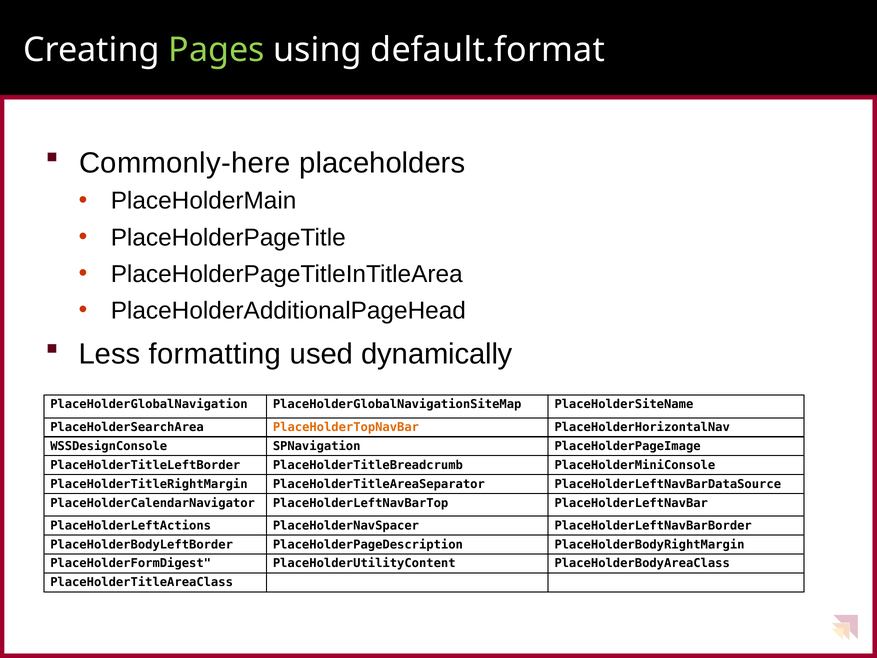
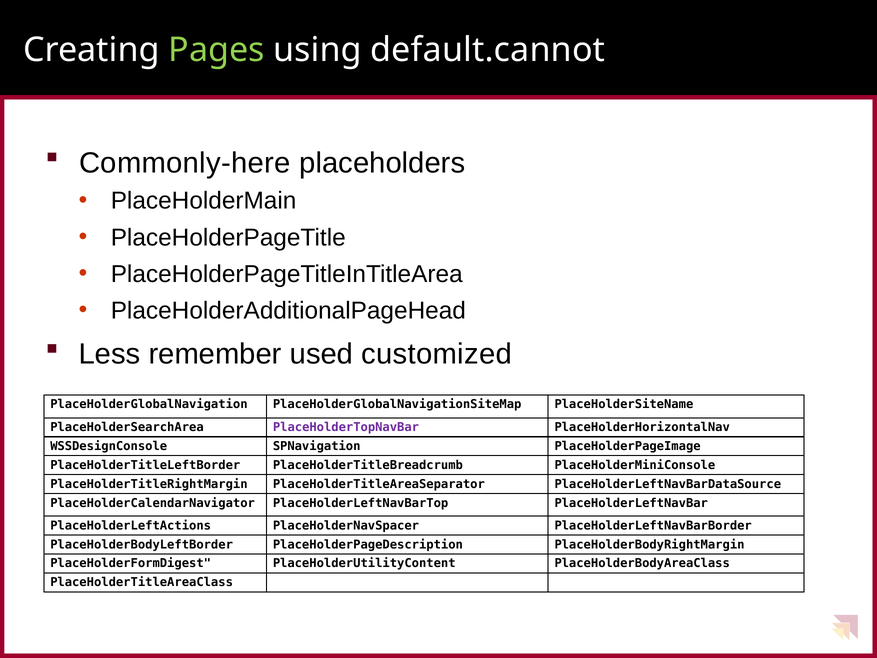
default.format: default.format -> default.cannot (488, 50)
formatting: formatting -> remember (215, 354)
dynamically: dynamically -> customized (437, 354)
PlaceHolderTopNavBar colour: orange -> purple (346, 427)
